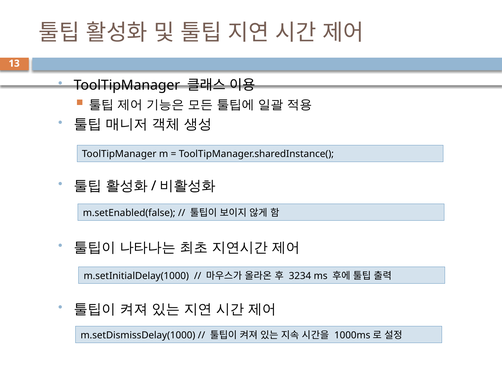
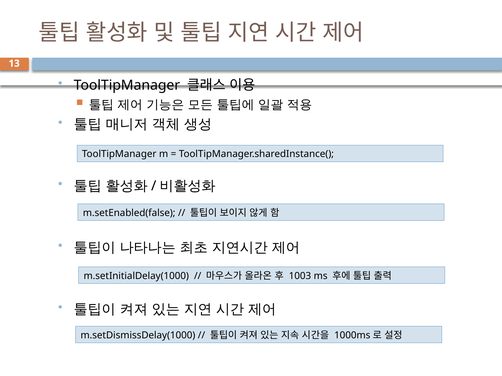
3234: 3234 -> 1003 (300, 276)
